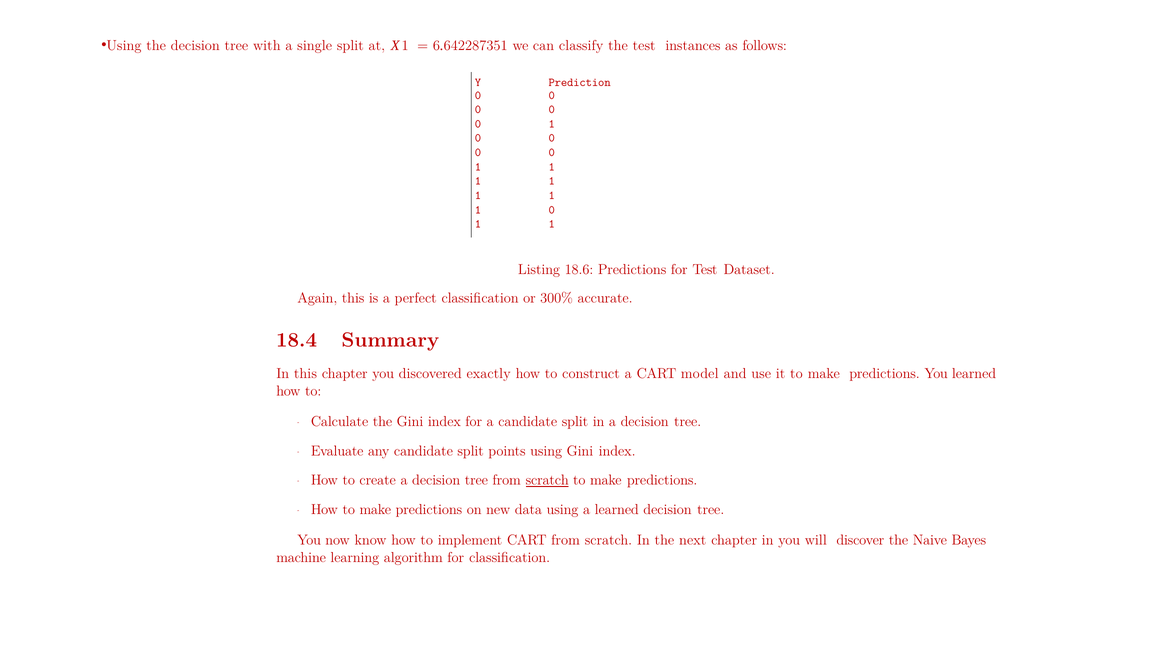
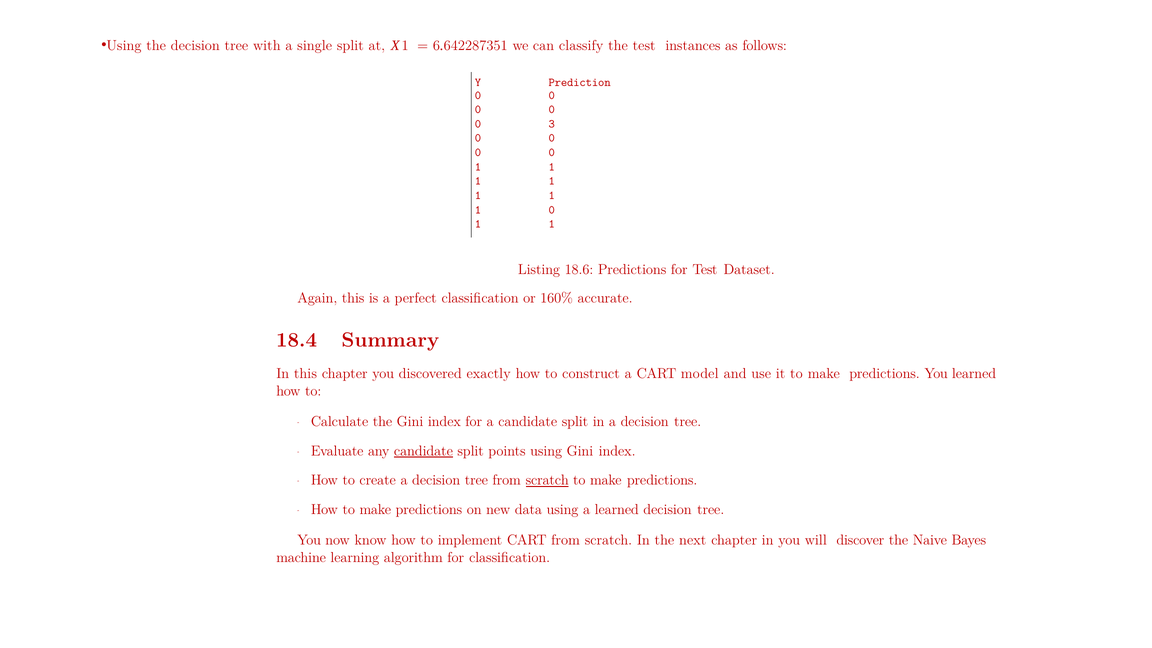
1: 1 -> 3 (552, 124)
300%: 300% -> 160% (557, 298)
candidate underline: none -> present (423, 451)
